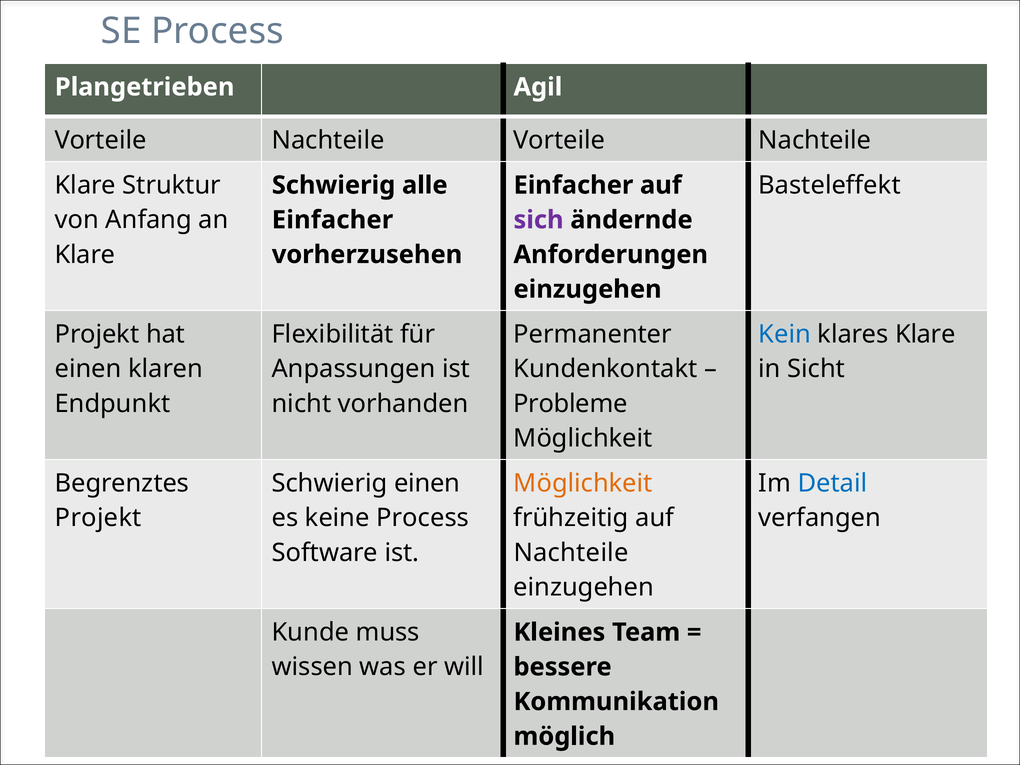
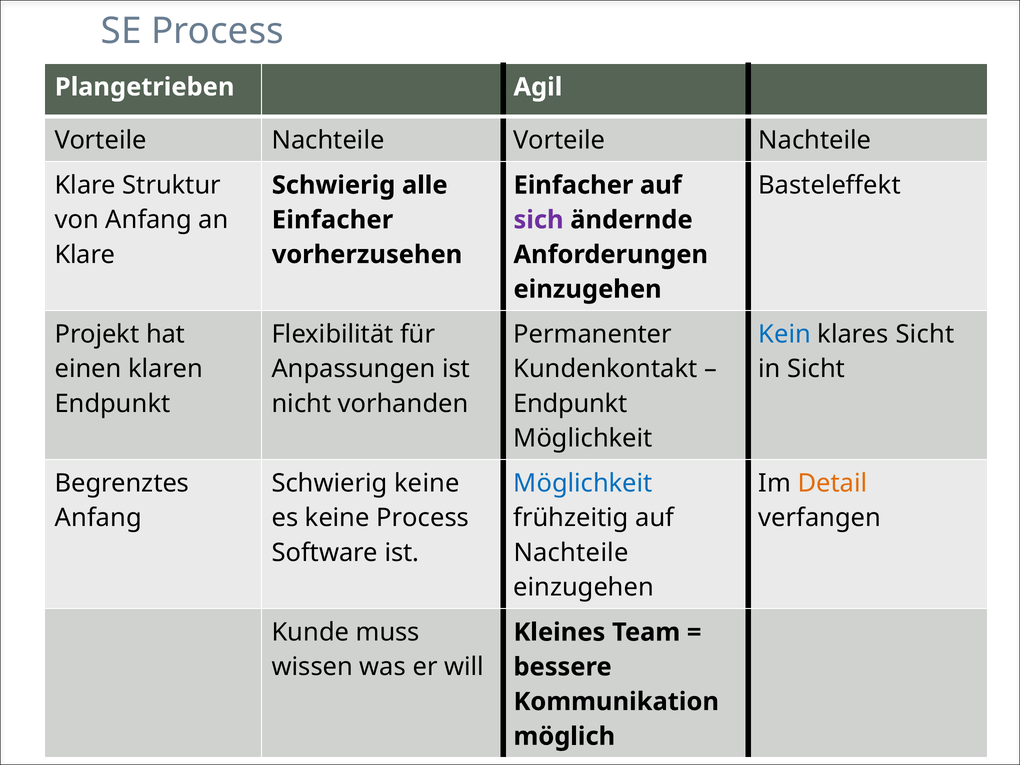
klares Klare: Klare -> Sicht (925, 334)
Probleme: Probleme -> Endpunkt (570, 404)
Schwierig einen: einen -> keine (427, 483)
Möglichkeit colour: orange -> blue (583, 483)
Detail colour: blue -> orange (832, 483)
Projekt: Projekt -> Anfang (98, 518)
